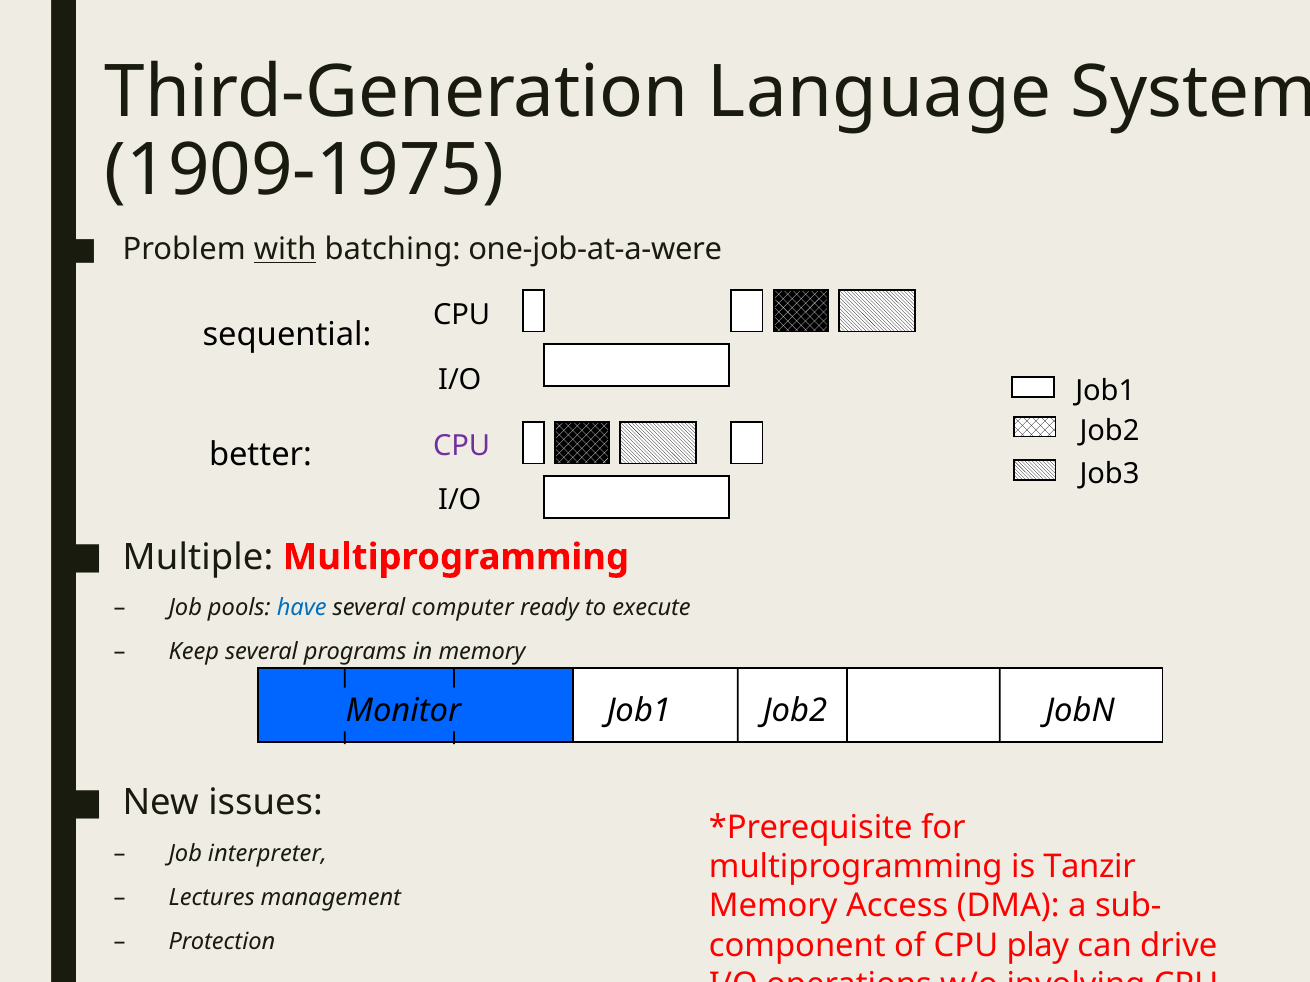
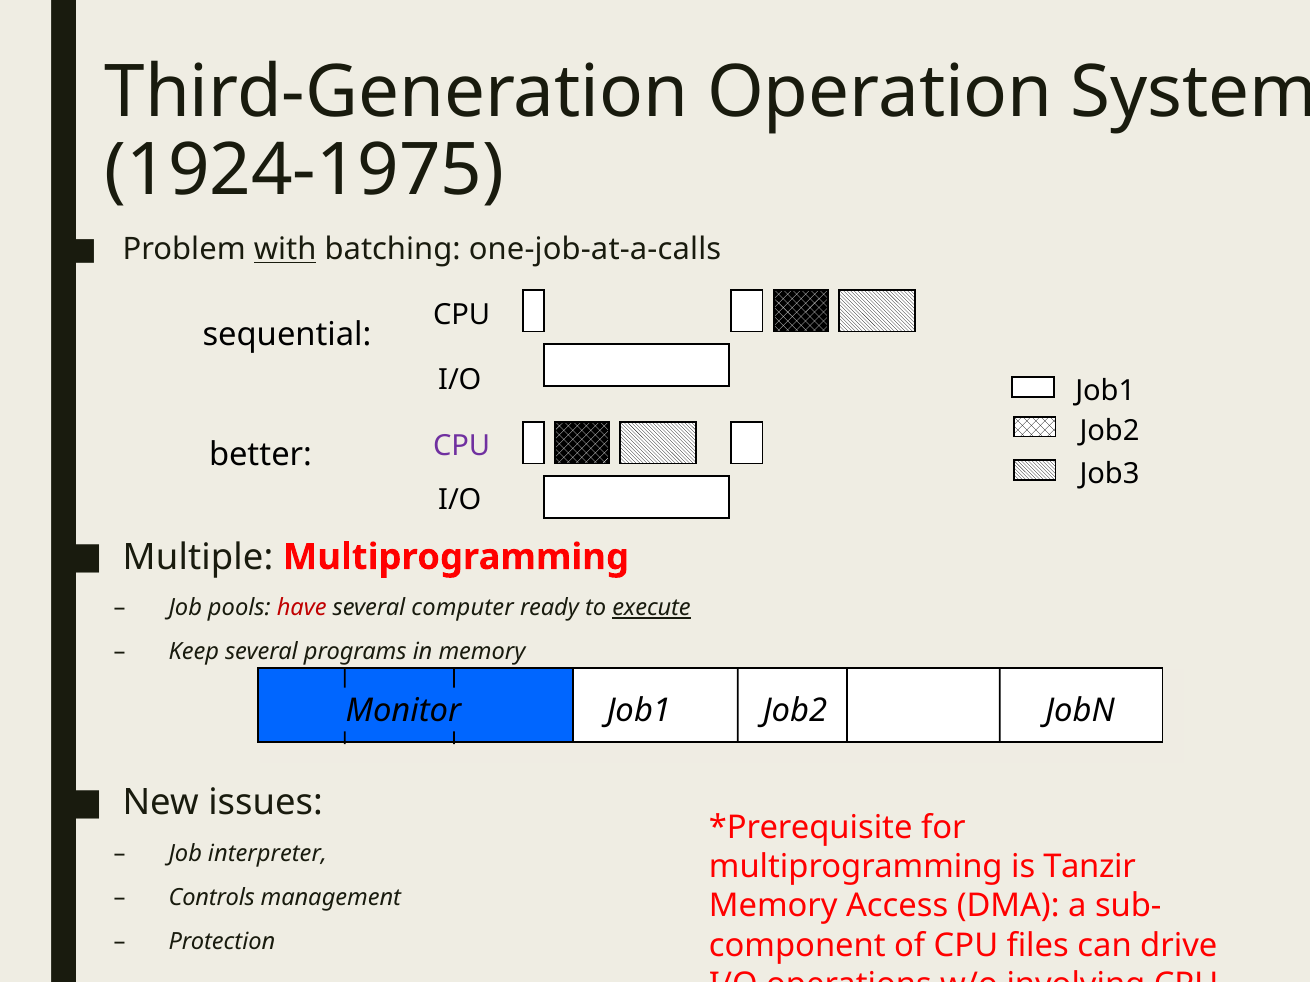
Language: Language -> Operation (880, 93)
1909-1975: 1909-1975 -> 1924-1975 (304, 170)
one-job-at-a-were: one-job-at-a-were -> one-job-at-a-calls (595, 249)
have colour: blue -> red (302, 608)
execute underline: none -> present (652, 608)
Lectures: Lectures -> Controls (212, 898)
play: play -> files (1038, 946)
